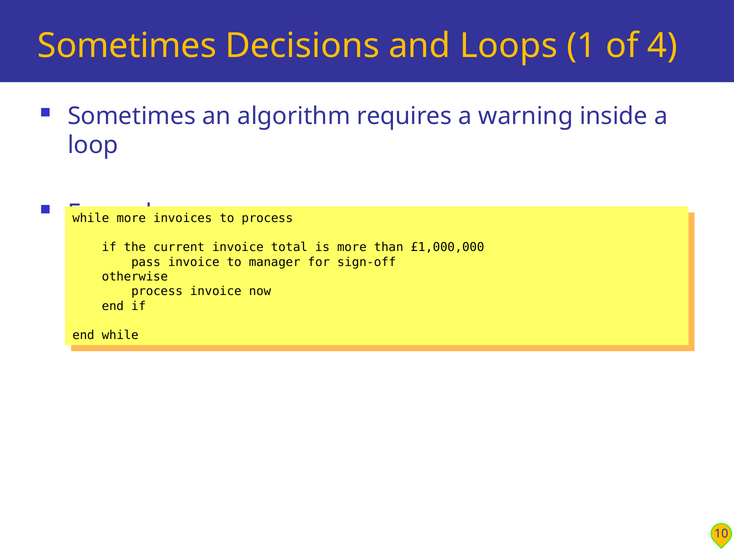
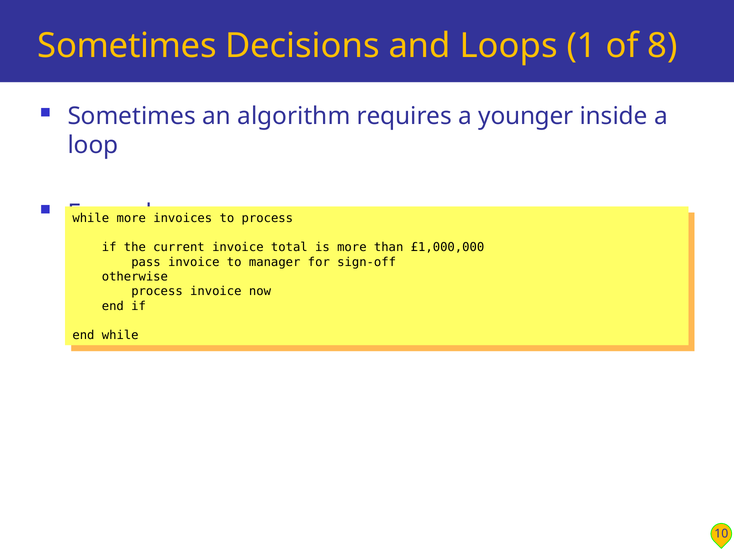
4: 4 -> 8 (663, 46)
warning: warning -> younger (526, 116)
